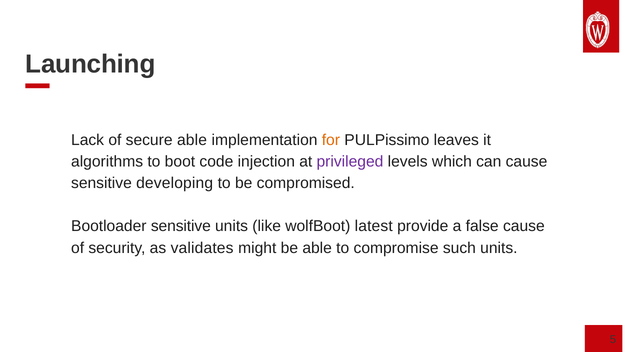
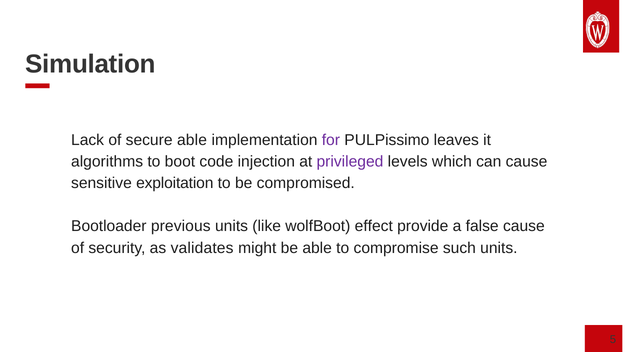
Launching: Launching -> Simulation (91, 64)
for colour: orange -> purple (331, 140)
developing: developing -> exploitation (175, 183)
Bootloader sensitive: sensitive -> previous (181, 226)
latest: latest -> effect (374, 226)
